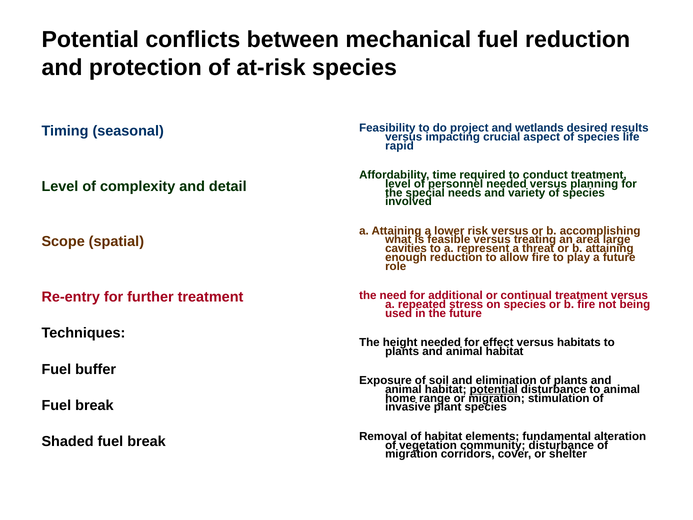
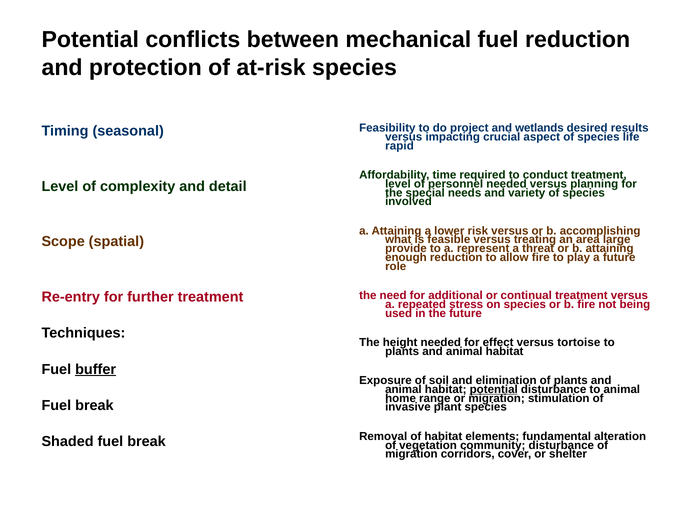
cavities: cavities -> provide (406, 248)
habitats: habitats -> tortoise (579, 342)
buffer underline: none -> present (96, 369)
